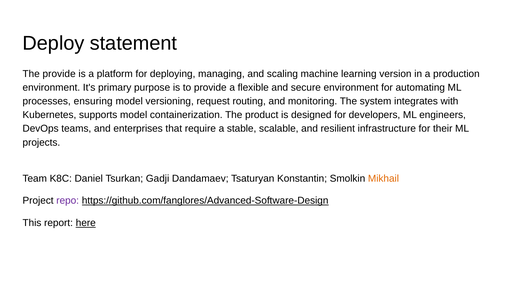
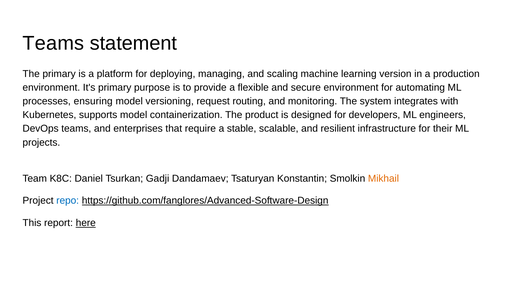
Deploy: Deploy -> Teams (53, 43)
The provide: provide -> primary (59, 74)
repo colour: purple -> blue (68, 201)
